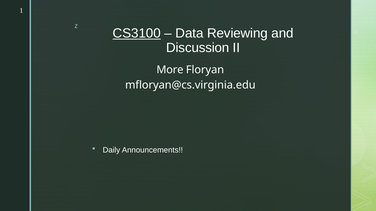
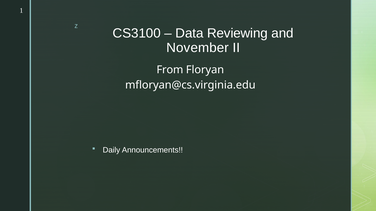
CS3100 underline: present -> none (137, 33)
Discussion: Discussion -> November (198, 48)
More: More -> From (170, 70)
